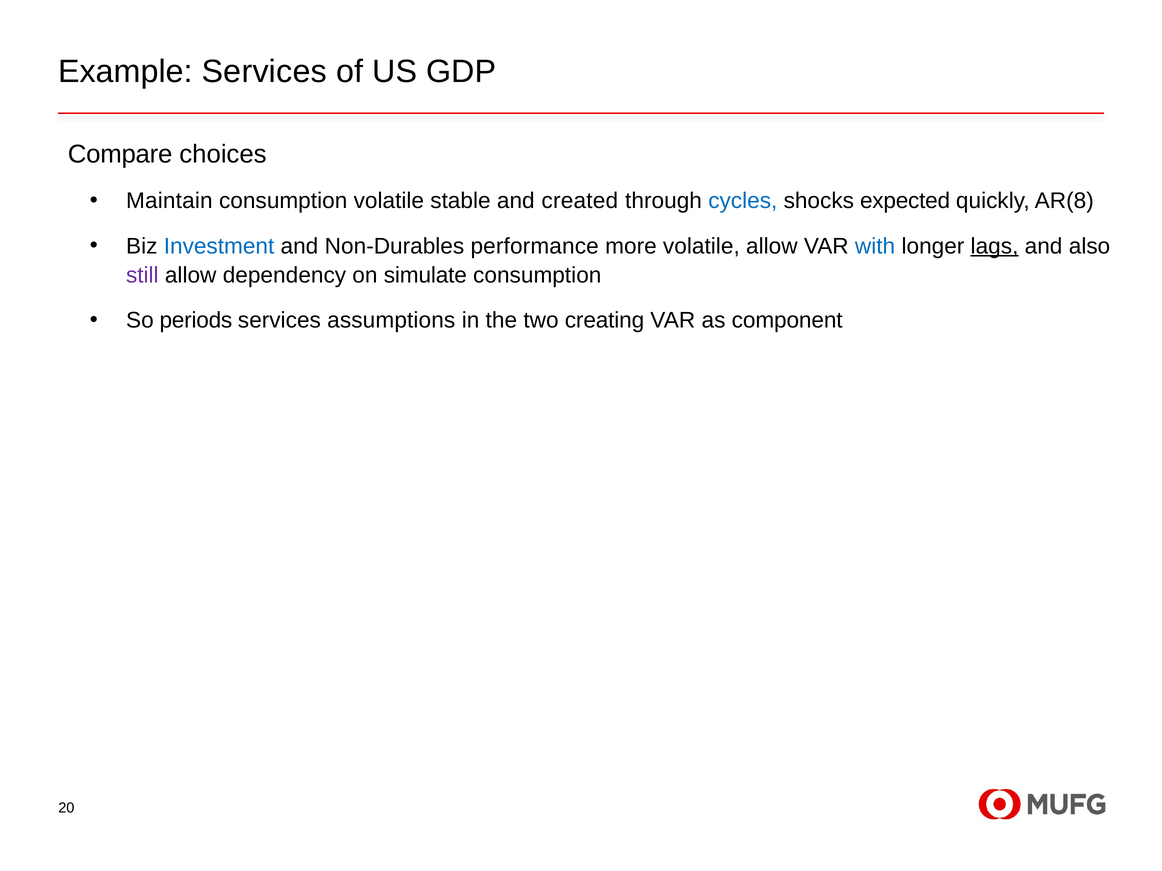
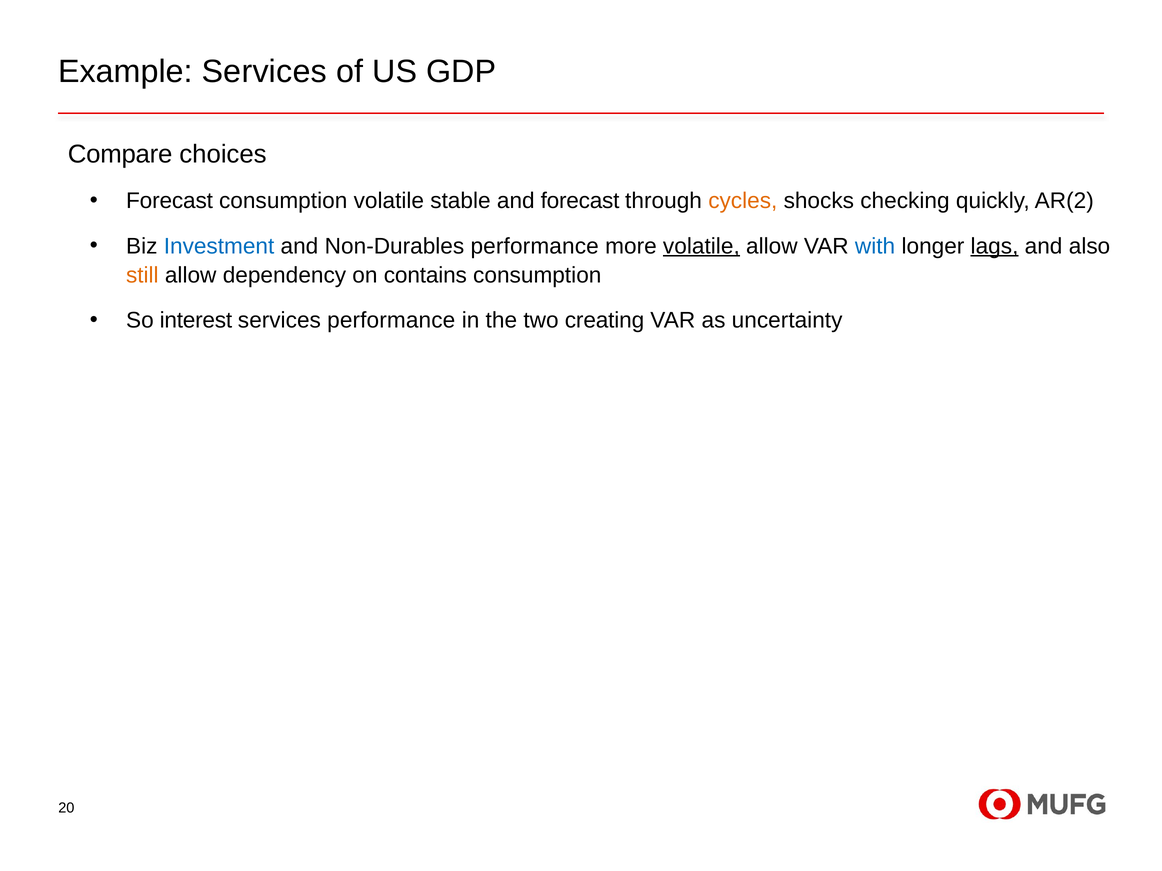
Maintain: Maintain -> Forecast (170, 201)
and created: created -> forecast (580, 201)
cycles colour: blue -> orange (743, 201)
expected: expected -> checking (905, 201)
AR(8: AR(8 -> AR(2 (1064, 201)
volatile underline: none -> present (701, 246)
still colour: purple -> orange (142, 275)
simulate: simulate -> contains (425, 275)
periods: periods -> interest (196, 321)
services assumptions: assumptions -> performance (391, 321)
component: component -> uncertainty (787, 321)
